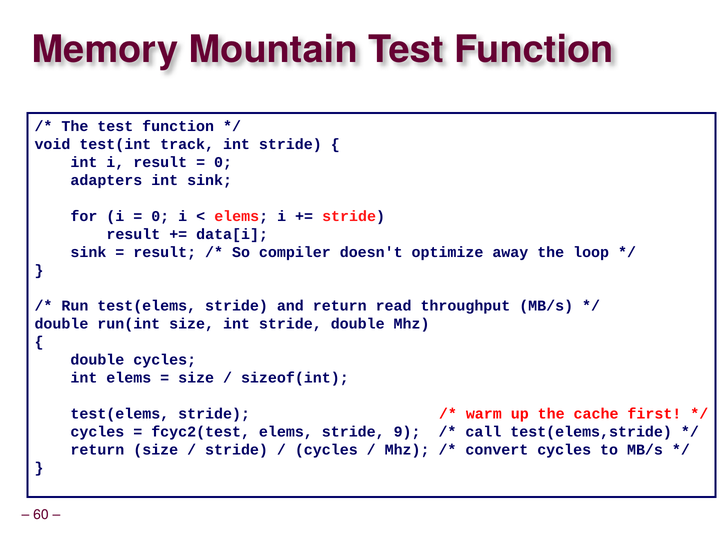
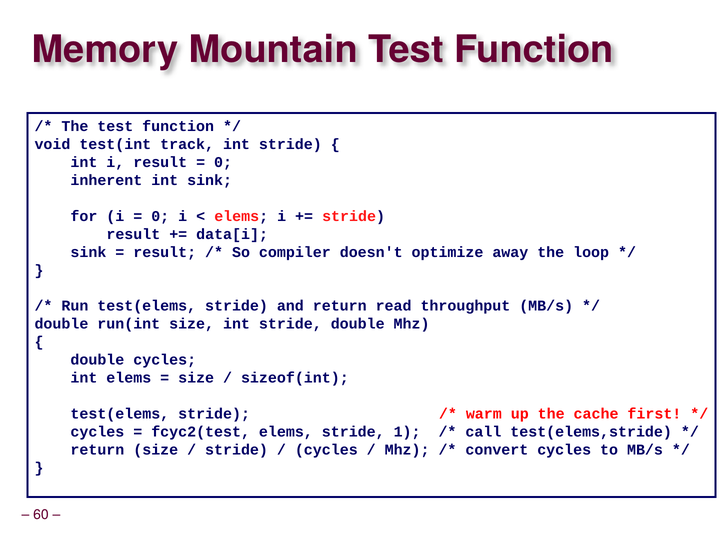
adapters: adapters -> inherent (106, 180)
9: 9 -> 1 (407, 432)
